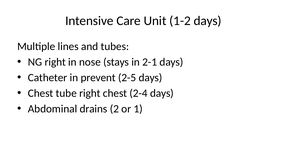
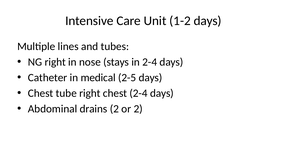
in 2-1: 2-1 -> 2-4 (150, 62)
prevent: prevent -> medical (98, 78)
or 1: 1 -> 2 (138, 109)
